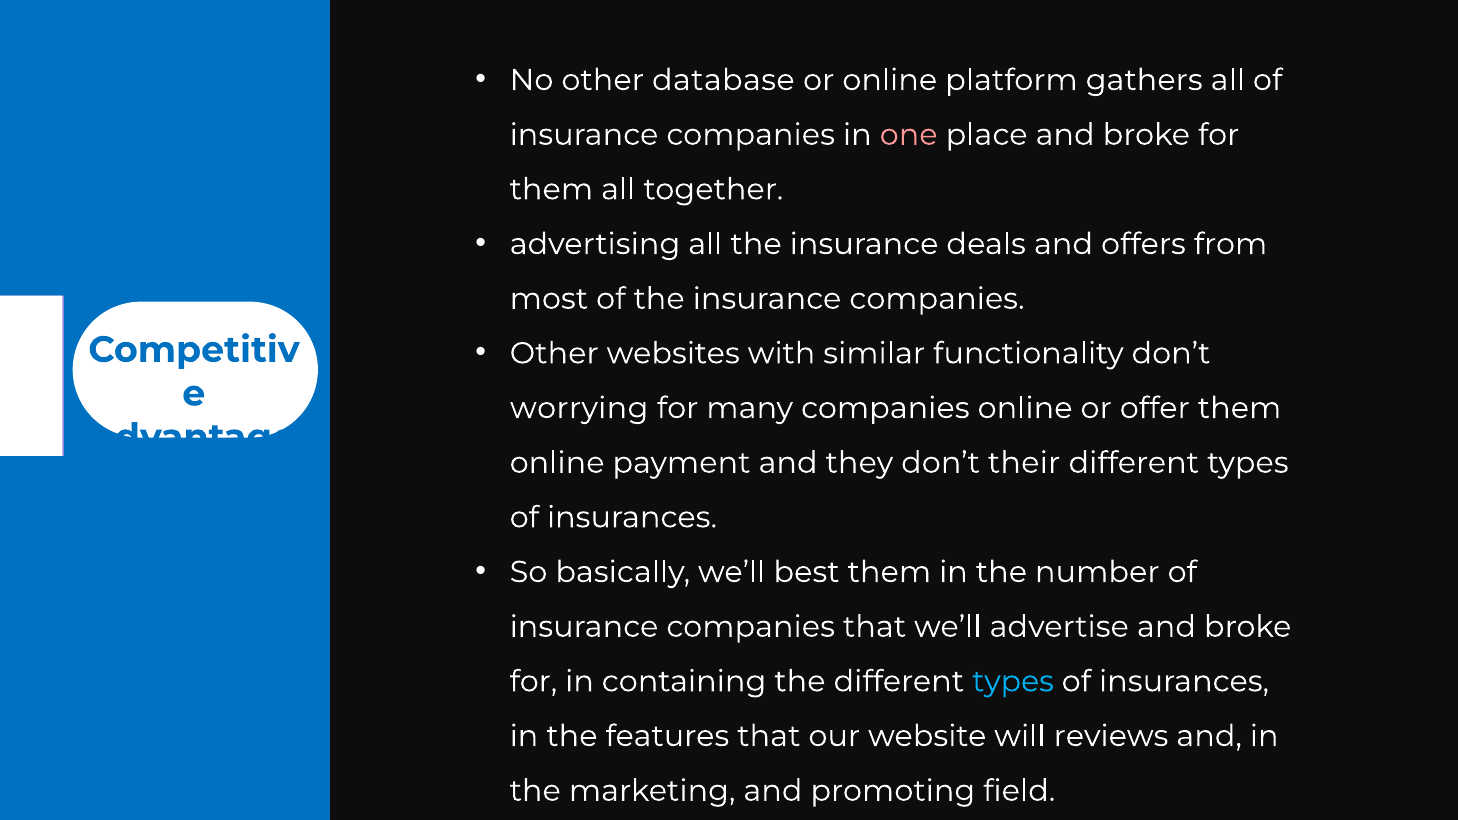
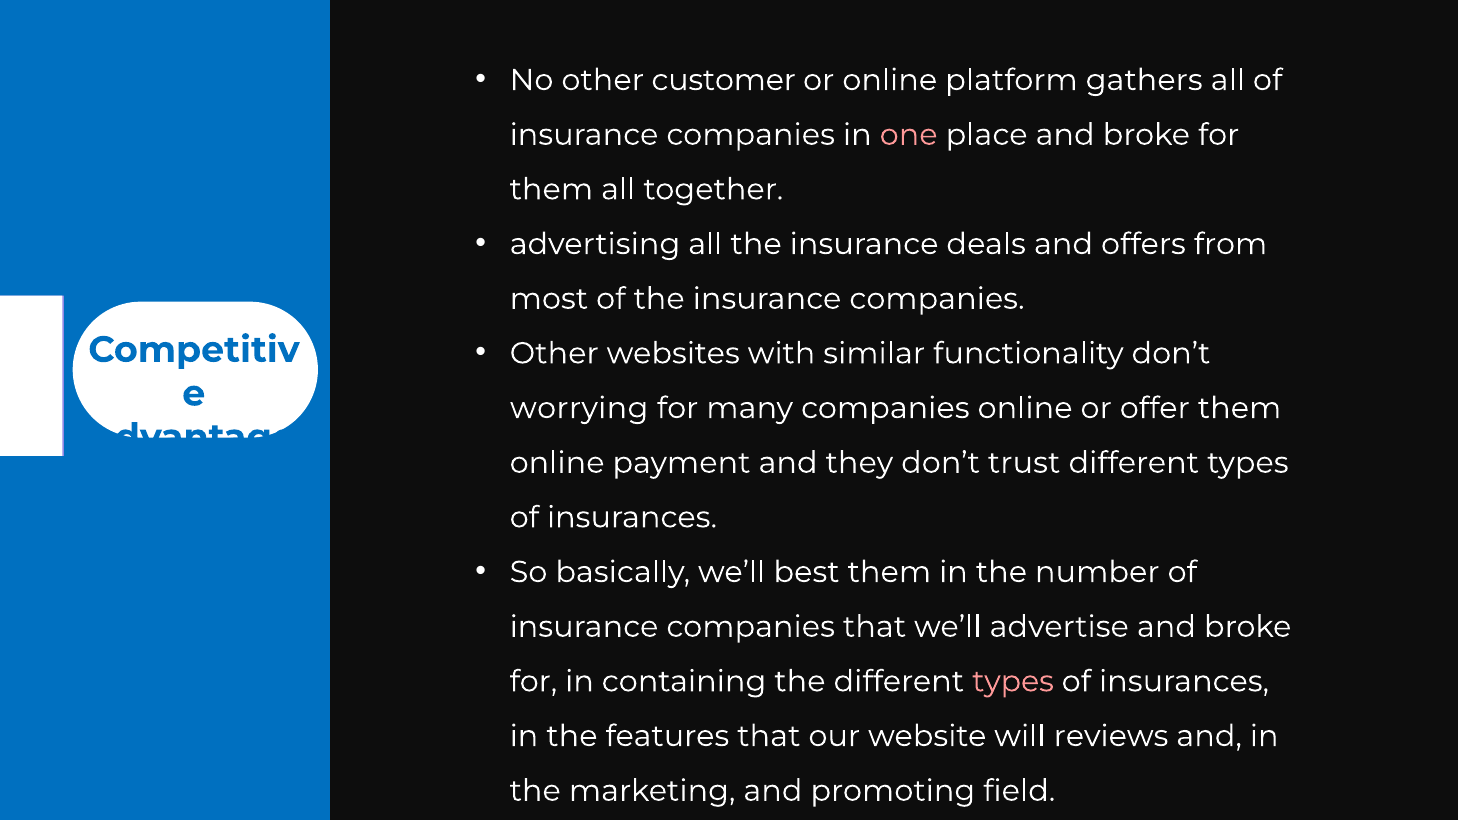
database: database -> customer (724, 80)
their: their -> trust (1024, 463)
types colour: light blue -> pink (1013, 681)
